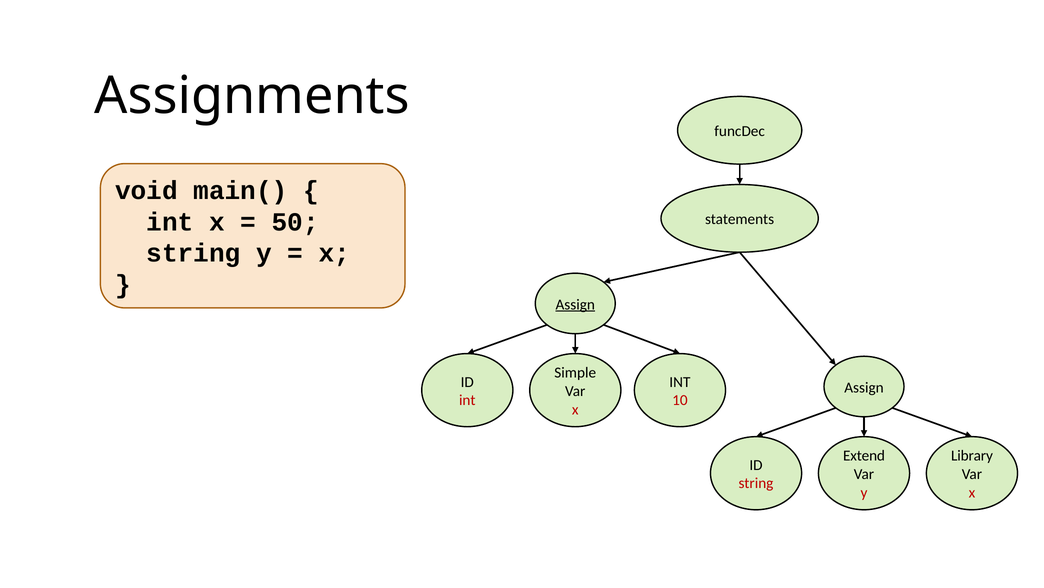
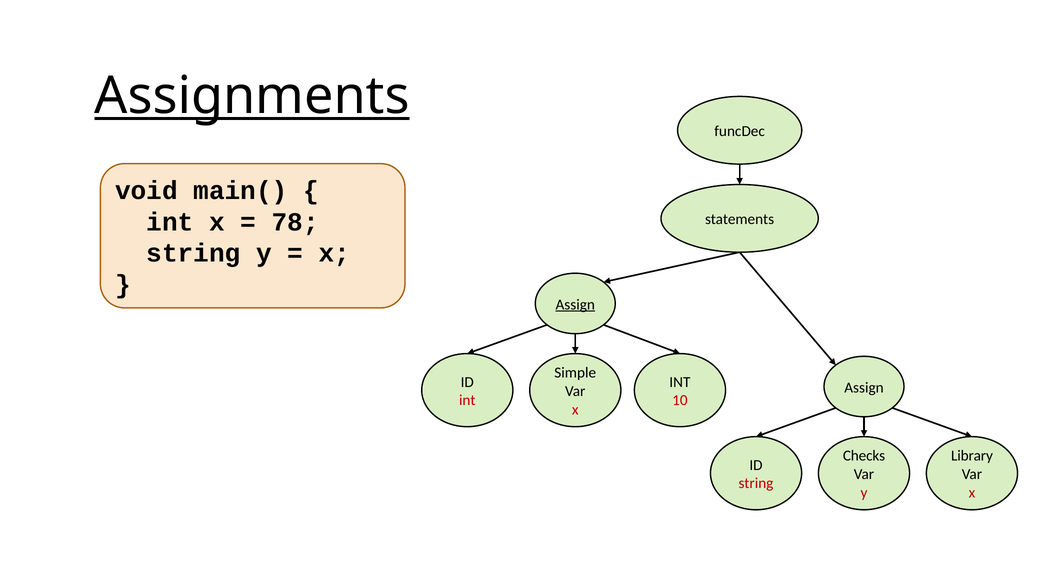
Assignments underline: none -> present (252, 96)
50: 50 -> 78 (295, 222)
Extend: Extend -> Checks (864, 455)
